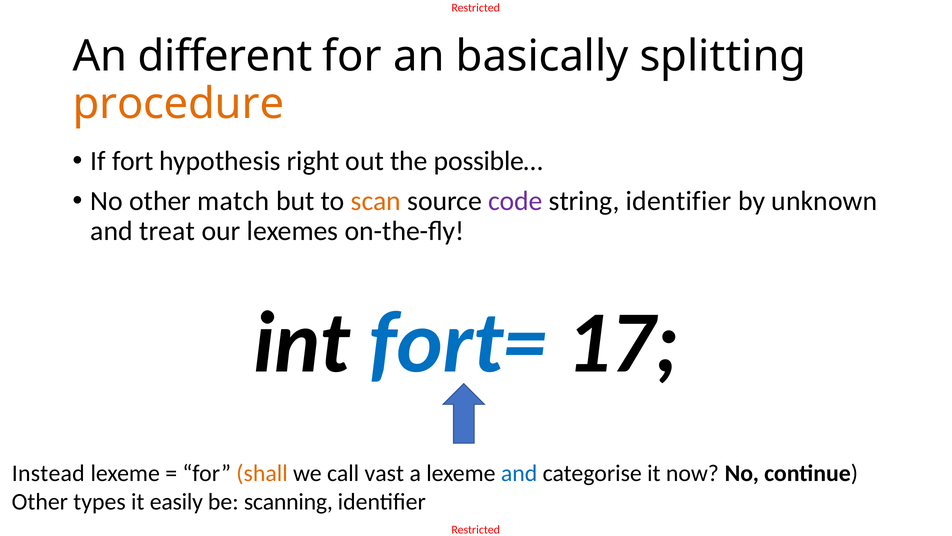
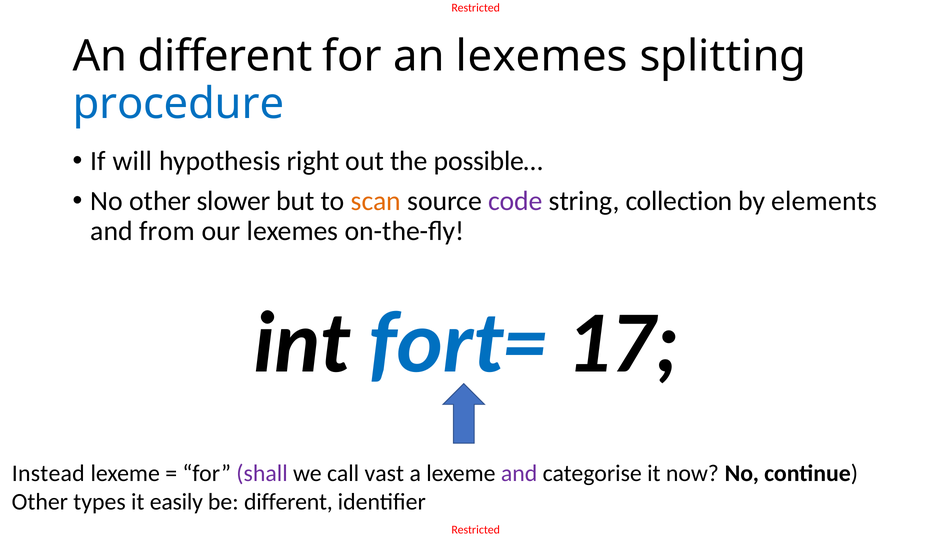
an basically: basically -> lexemes (542, 56)
procedure colour: orange -> blue (178, 104)
fort: fort -> will (132, 161)
match: match -> slower (234, 201)
string identifier: identifier -> collection (679, 201)
unknown: unknown -> elements (824, 201)
treat: treat -> from (167, 231)
shall colour: orange -> purple (262, 473)
and colour: blue -> purple (519, 473)
be scanning: scanning -> different (288, 501)
